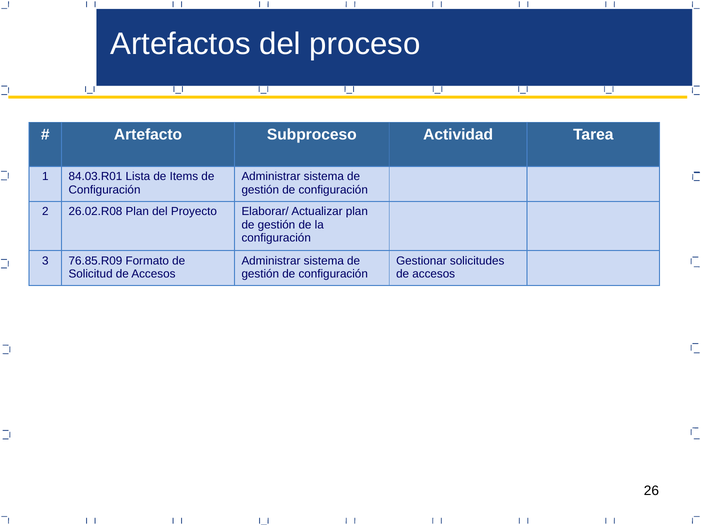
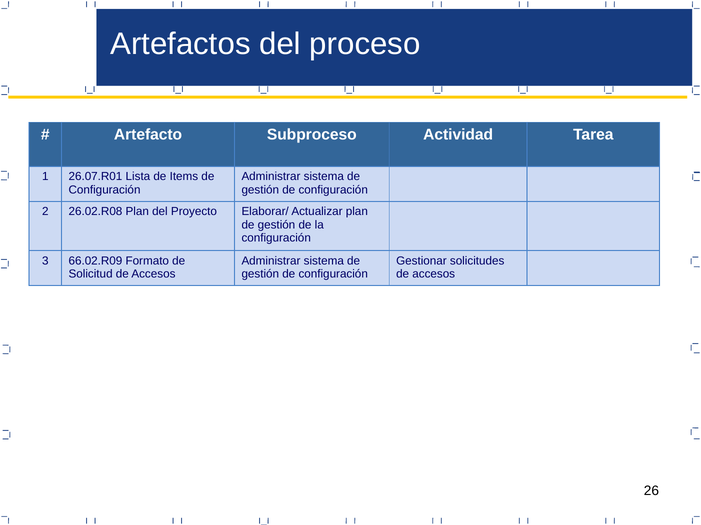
84.03.R01: 84.03.R01 -> 26.07.R01 (95, 177)
76.85.R09: 76.85.R09 -> 66.02.R09 (95, 261)
